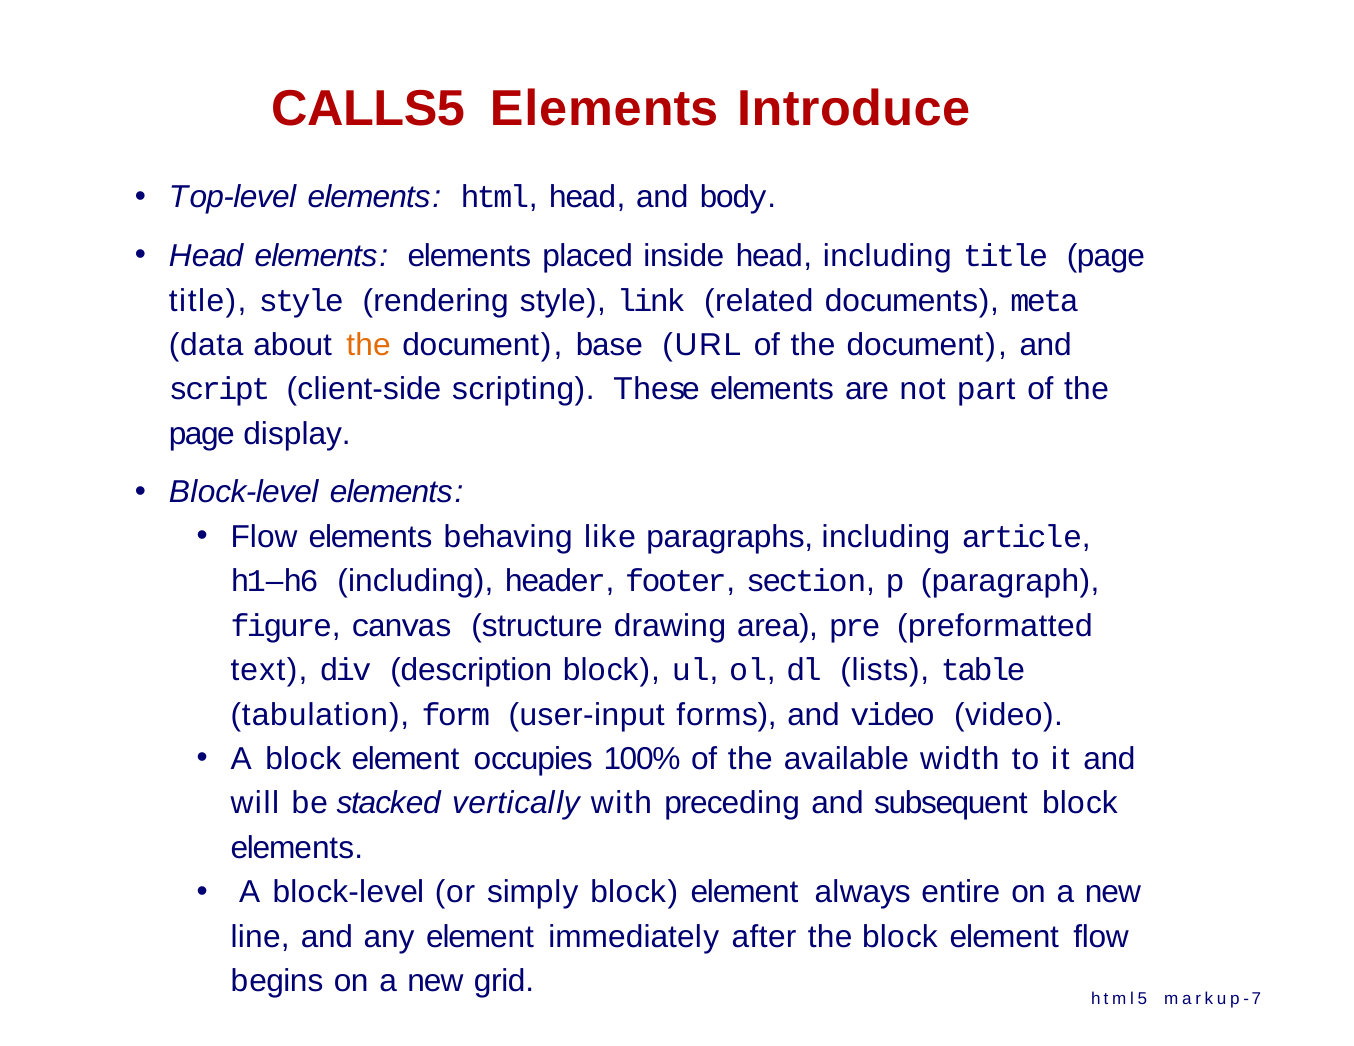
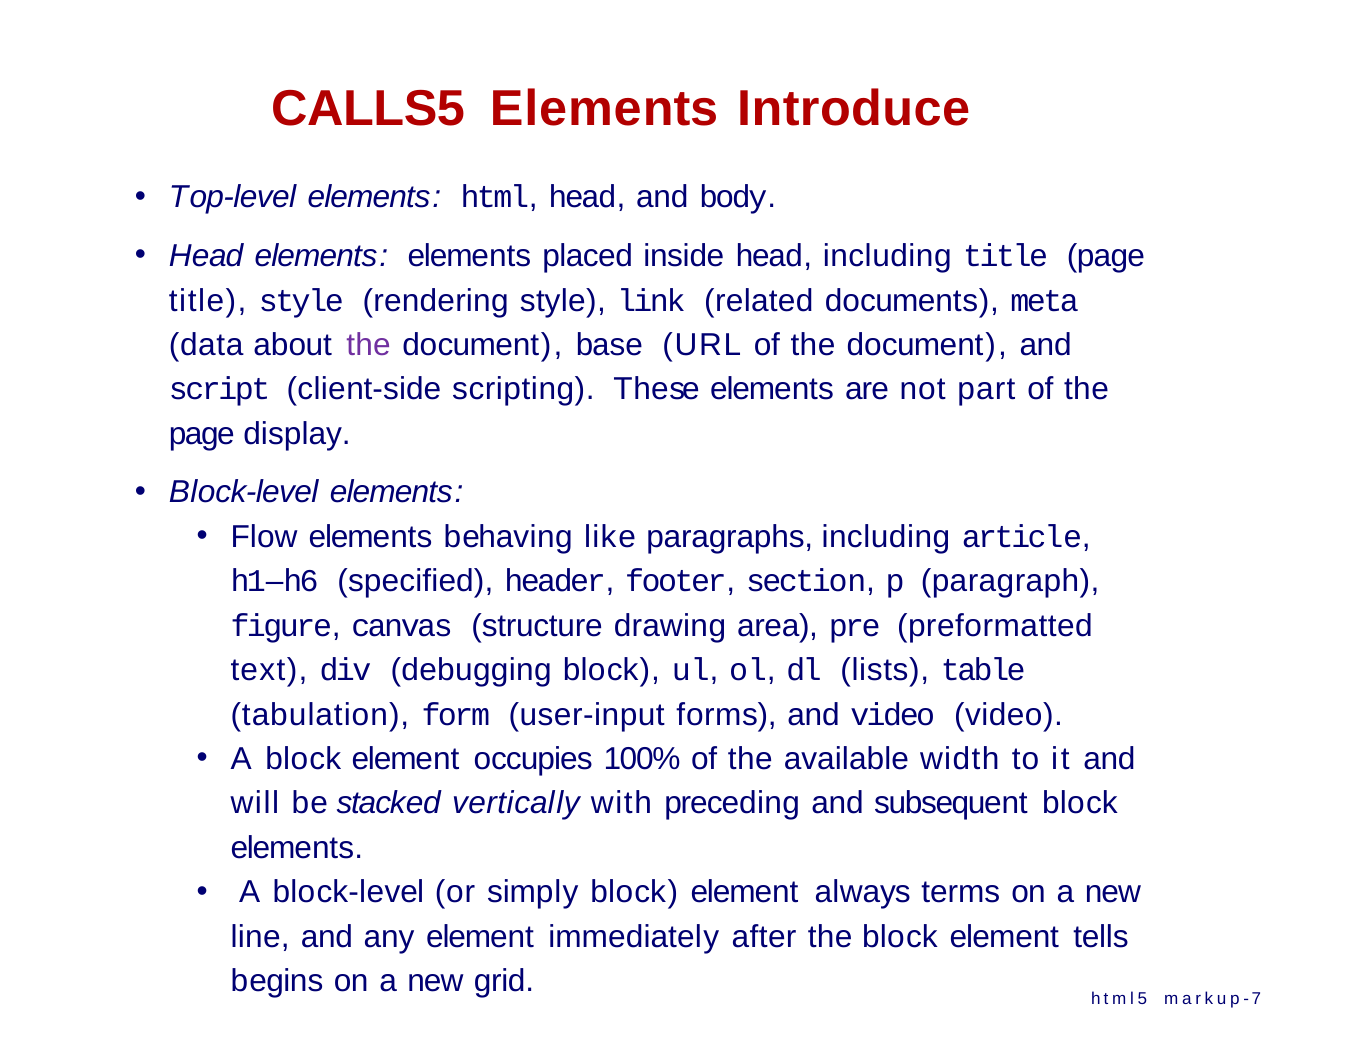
the colour: orange -> purple (369, 345)
h1–h6 including: including -> specified (415, 582)
description: description -> debugging (471, 670)
entire: entire -> terms (961, 893)
element flow: flow -> tells (1101, 937)
